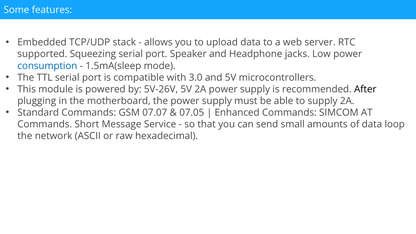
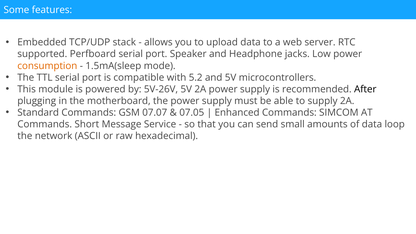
Squeezing: Squeezing -> Perfboard (93, 54)
consumption colour: blue -> orange (47, 66)
3.0: 3.0 -> 5.2 (196, 78)
